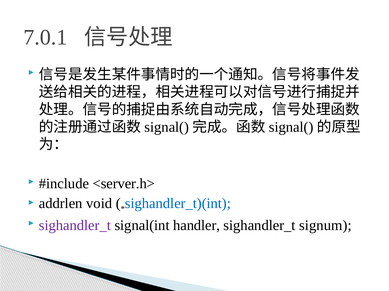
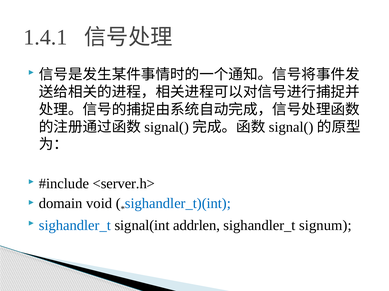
7.0.1: 7.0.1 -> 1.4.1 (45, 38)
addrlen: addrlen -> domain (61, 204)
sighandler_t colour: purple -> blue (75, 226)
handler: handler -> addrlen (197, 226)
